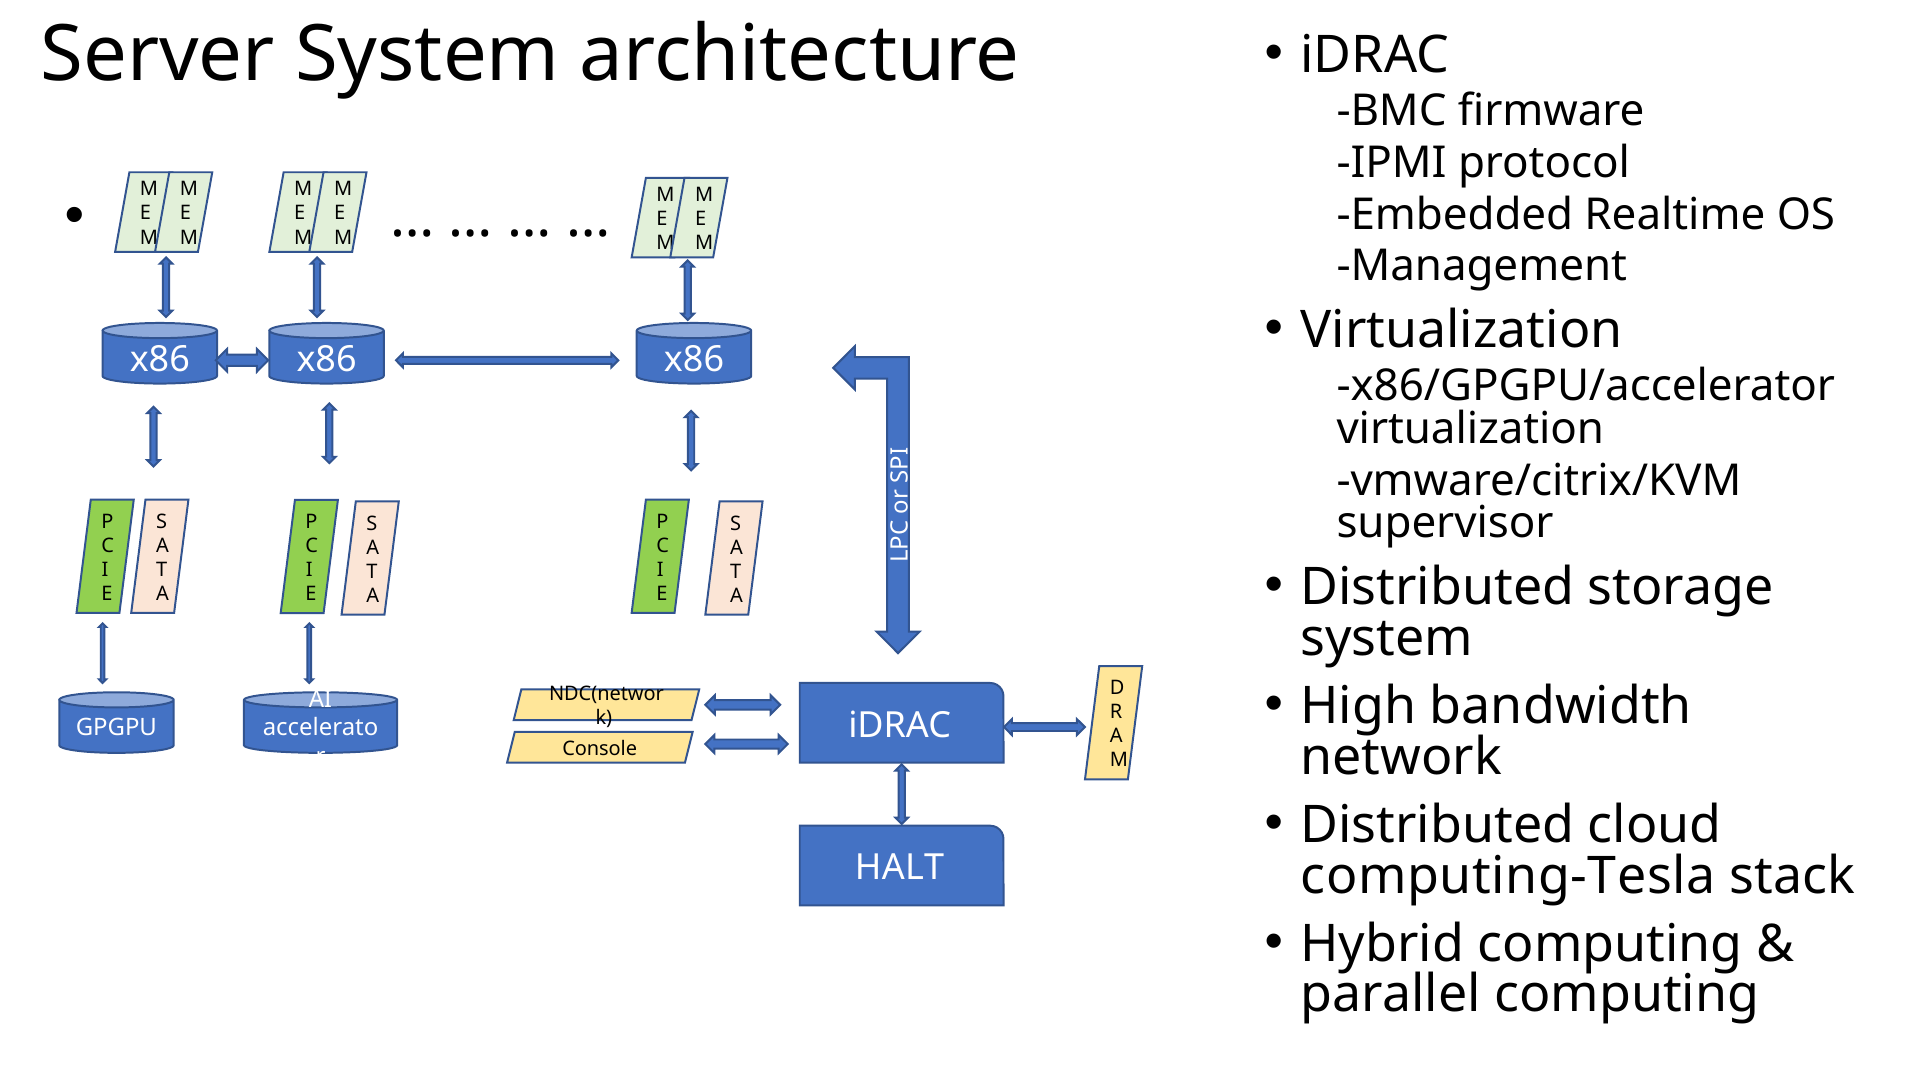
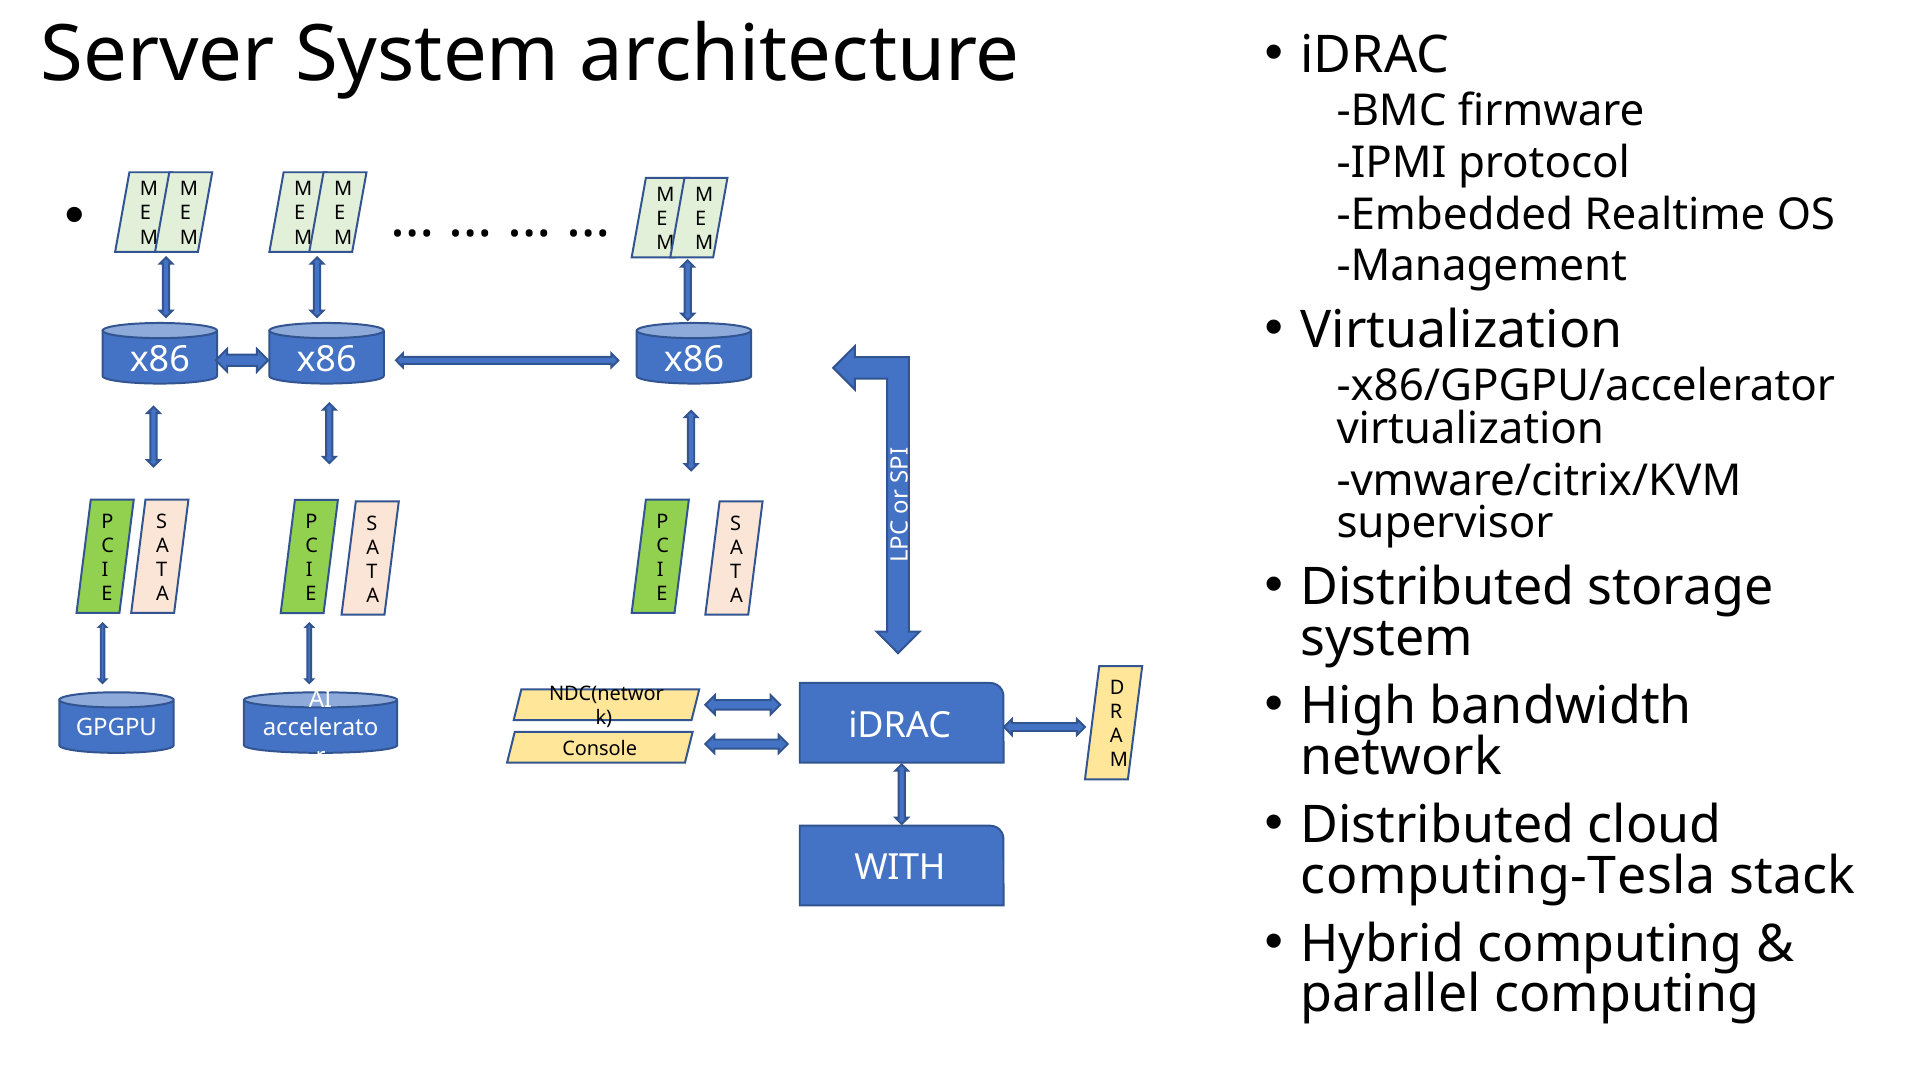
HALT: HALT -> WITH (900, 867)
